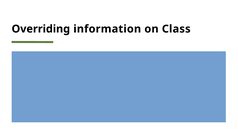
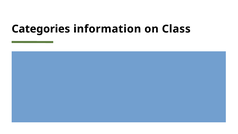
Overriding: Overriding -> Categories (41, 29)
